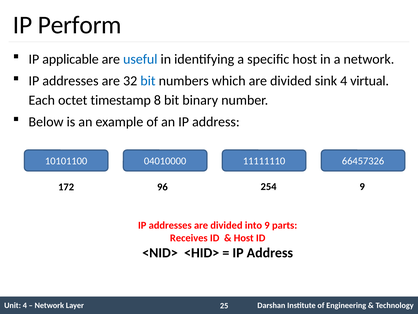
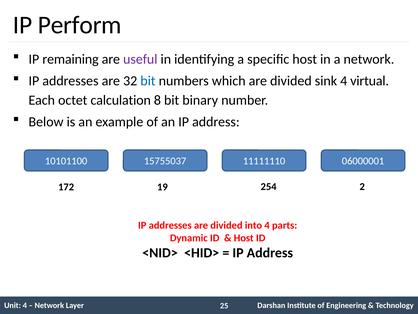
applicable: applicable -> remaining (71, 59)
useful colour: blue -> purple (140, 59)
timestamp: timestamp -> calculation (121, 100)
04010000: 04010000 -> 15755037 (165, 161)
66457326: 66457326 -> 06000001 (363, 161)
96: 96 -> 19 (162, 187)
254 9: 9 -> 2 (362, 186)
into 9: 9 -> 4 (267, 225)
Receives: Receives -> Dynamic (189, 238)
